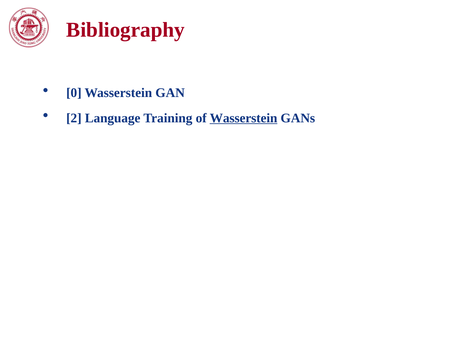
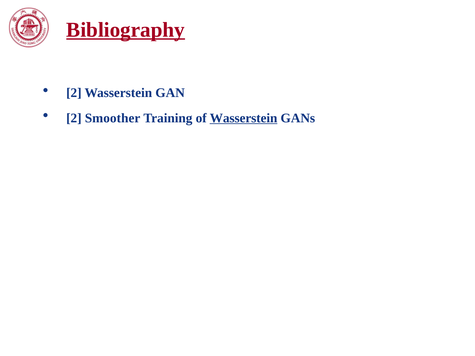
Bibliography underline: none -> present (126, 30)
0: 0 -> 2 (74, 93)
Language: Language -> Smoother (113, 118)
